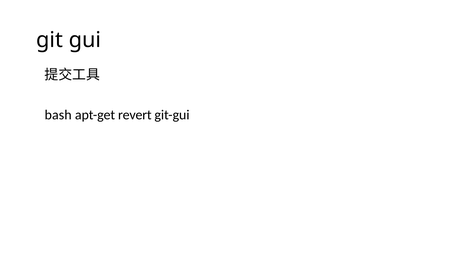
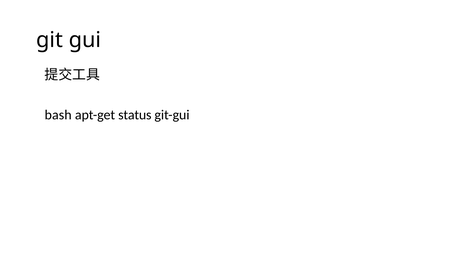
revert: revert -> status (135, 115)
